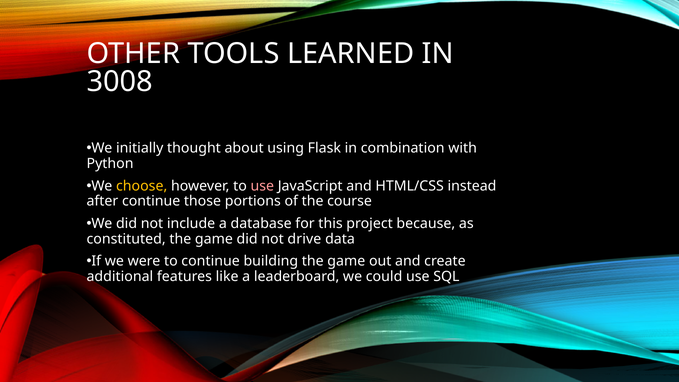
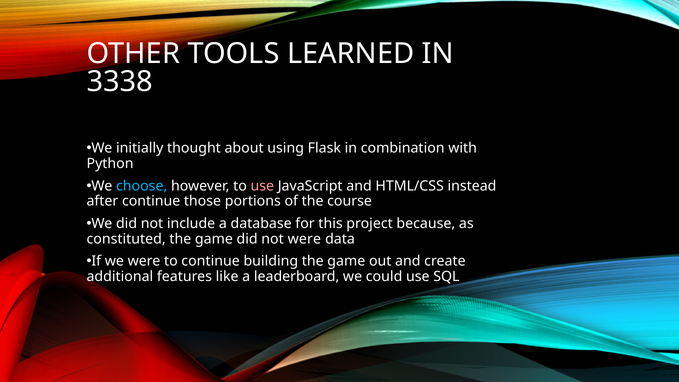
3008: 3008 -> 3338 (120, 82)
choose colour: yellow -> light blue (142, 186)
not drive: drive -> were (304, 239)
